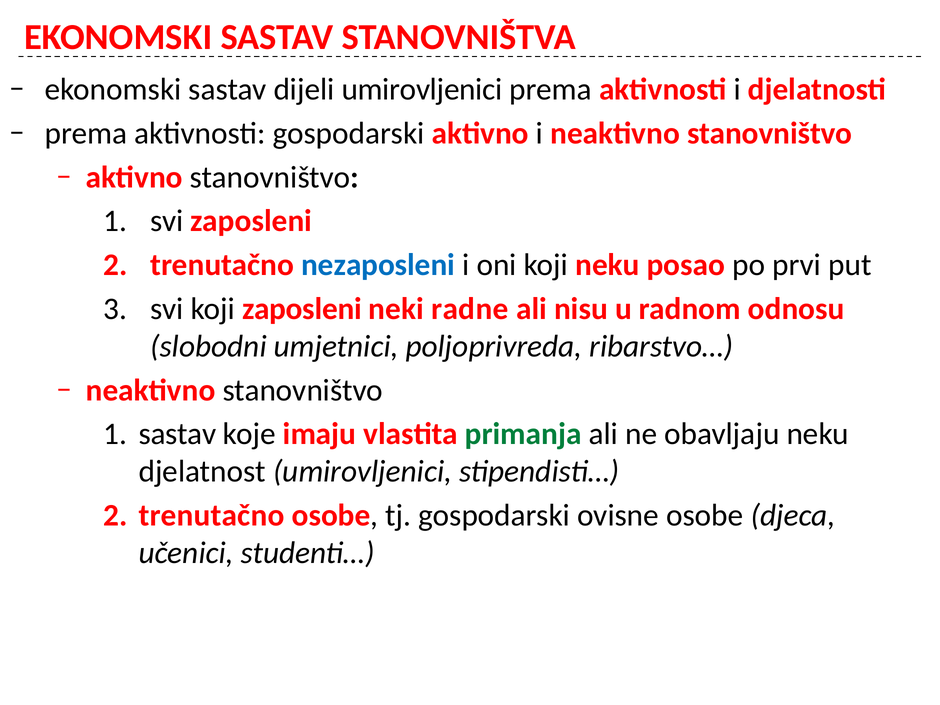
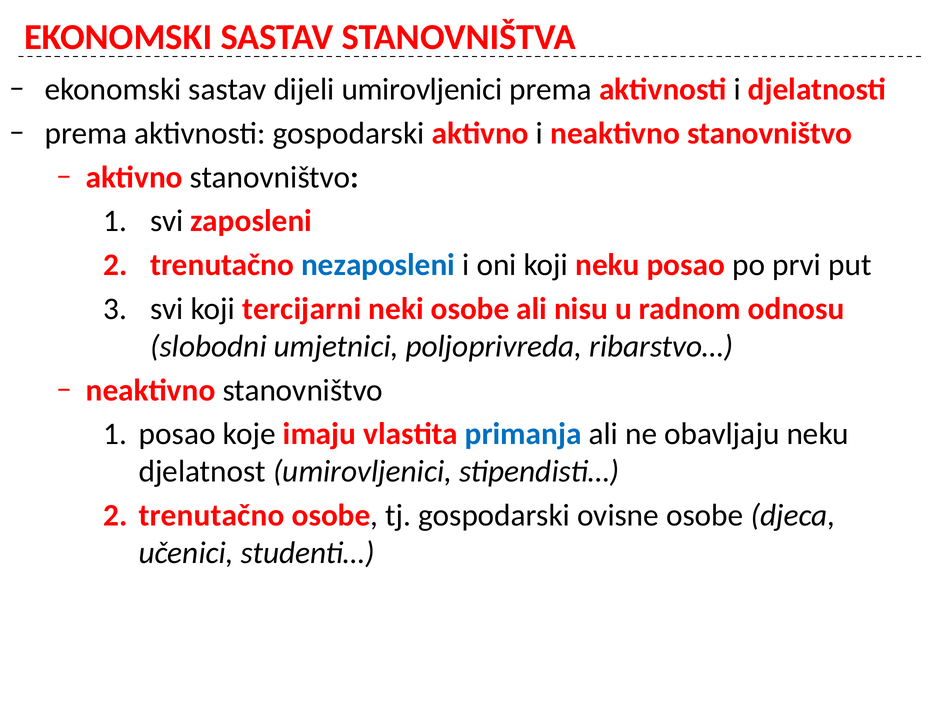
koji zaposleni: zaposleni -> tercijarni (302, 309)
neki radne: radne -> osobe (470, 309)
sastav: sastav -> posao (177, 434)
primanja colour: green -> blue (523, 434)
